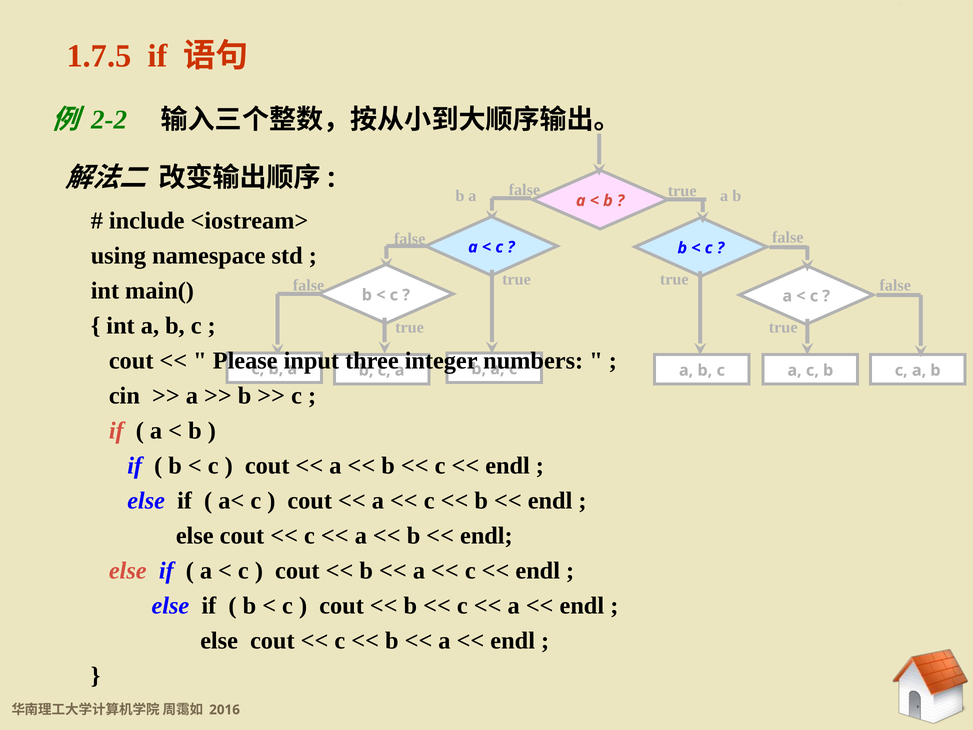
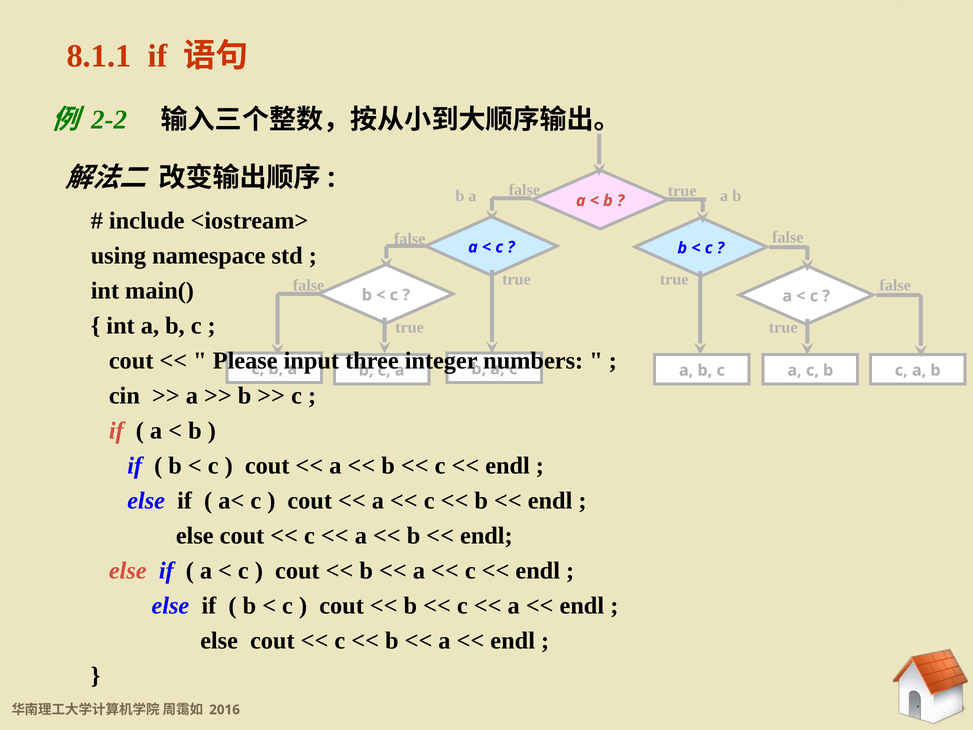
1.7.5: 1.7.5 -> 8.1.1 (99, 56)
